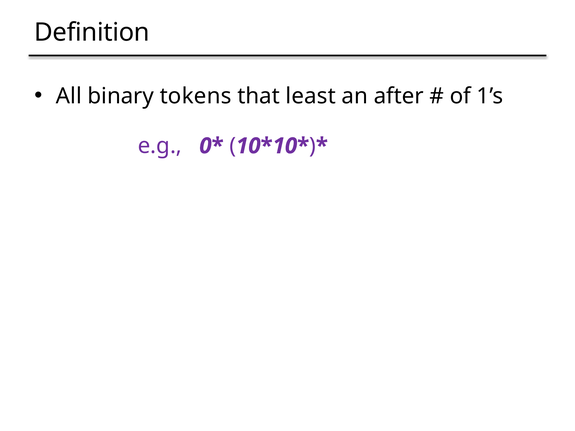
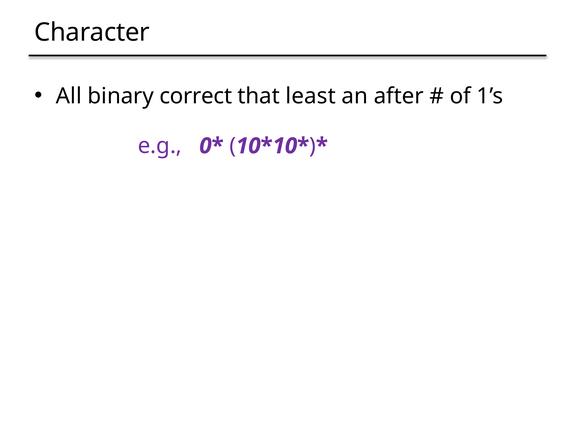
Definition: Definition -> Character (92, 32)
tokens: tokens -> correct (196, 96)
